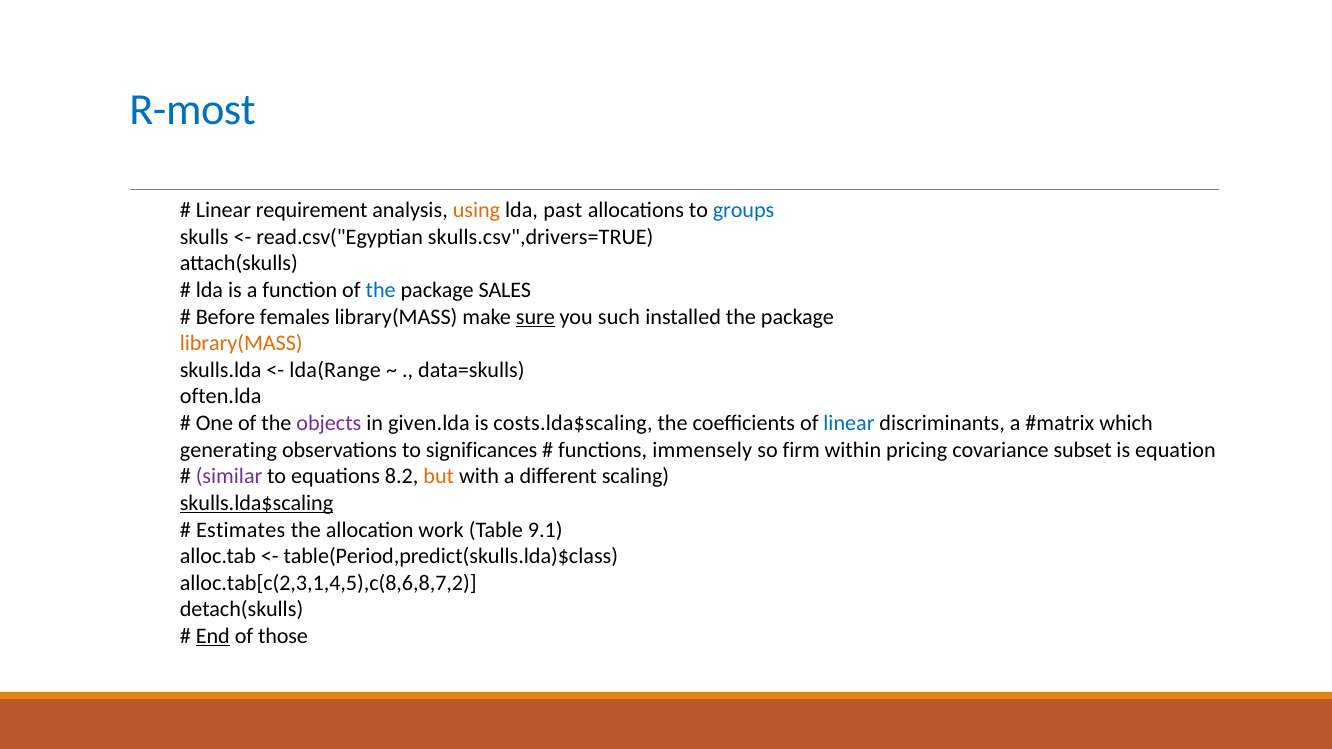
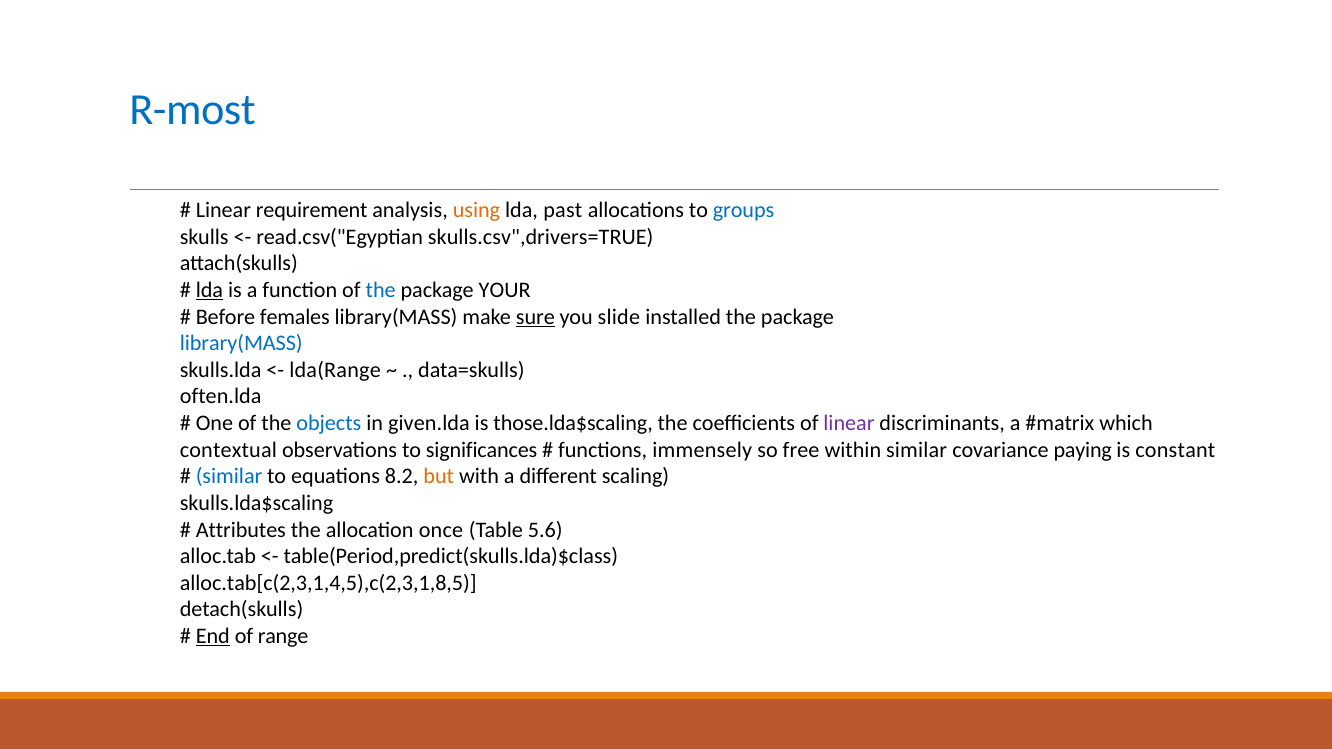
lda underline: none -> present (209, 290)
SALES: SALES -> YOUR (505, 290)
such: such -> slide (619, 317)
library(MASS colour: orange -> blue (241, 344)
objects colour: purple -> blue (329, 423)
costs.lda$scaling: costs.lda$scaling -> those.lda$scaling (573, 423)
linear colour: blue -> purple (849, 423)
generating: generating -> contextual (228, 450)
firm: firm -> free (801, 450)
within pricing: pricing -> similar (917, 450)
subset: subset -> paying (1083, 450)
equation: equation -> constant (1175, 450)
similar colour: purple -> blue (229, 477)
skulls.lda$scaling underline: present -> none (257, 503)
Estimates: Estimates -> Attributes (241, 530)
work: work -> once (441, 530)
9.1: 9.1 -> 5.6 (545, 530)
alloc.tab[c(2,3,1,4,5),c(8,6,8,7,2: alloc.tab[c(2,3,1,4,5),c(8,6,8,7,2 -> alloc.tab[c(2,3,1,4,5),c(2,3,1,8,5 (328, 583)
those: those -> range (283, 636)
